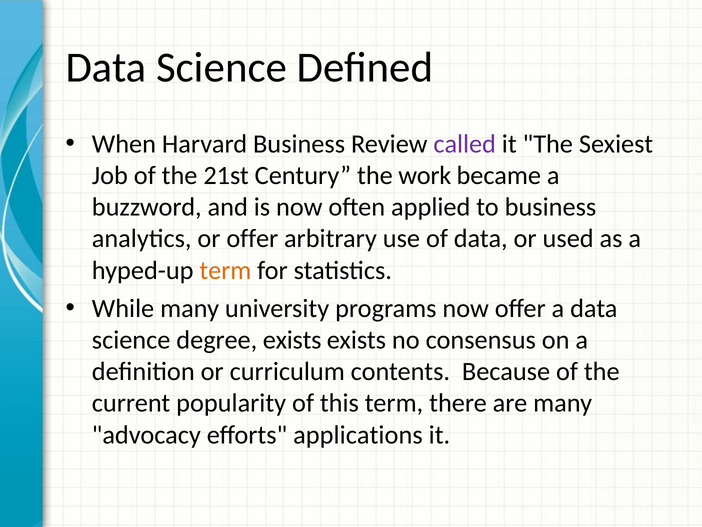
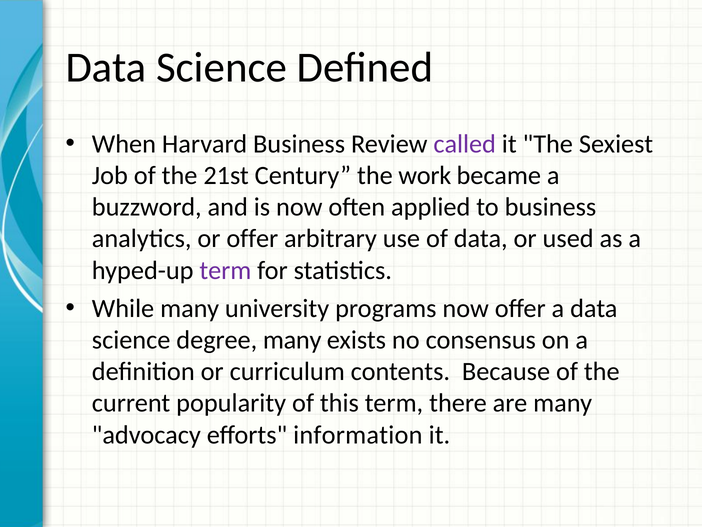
term colour: orange -> purple (225, 270)
degree exists: exists -> many (292, 340)
applications: applications -> information (358, 435)
